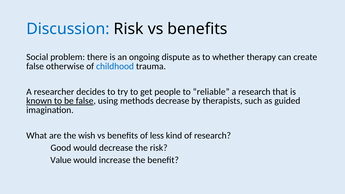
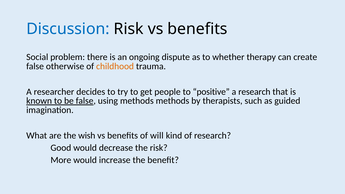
childhood colour: blue -> orange (115, 66)
reliable: reliable -> positive (211, 92)
methods decrease: decrease -> methods (173, 101)
less: less -> will (157, 136)
Value: Value -> More (61, 160)
